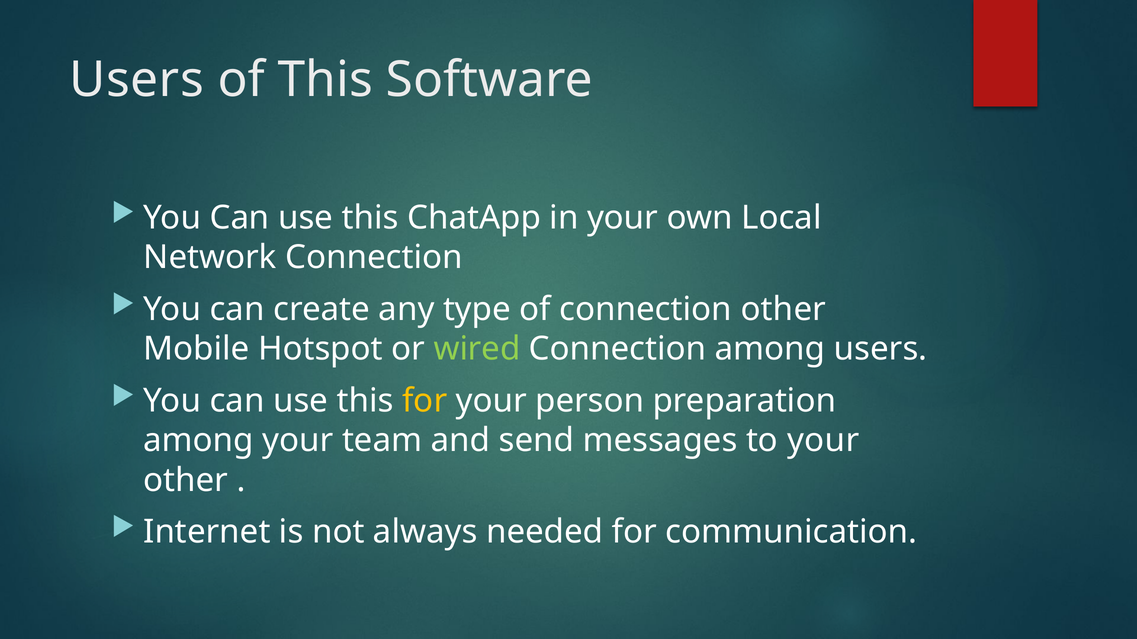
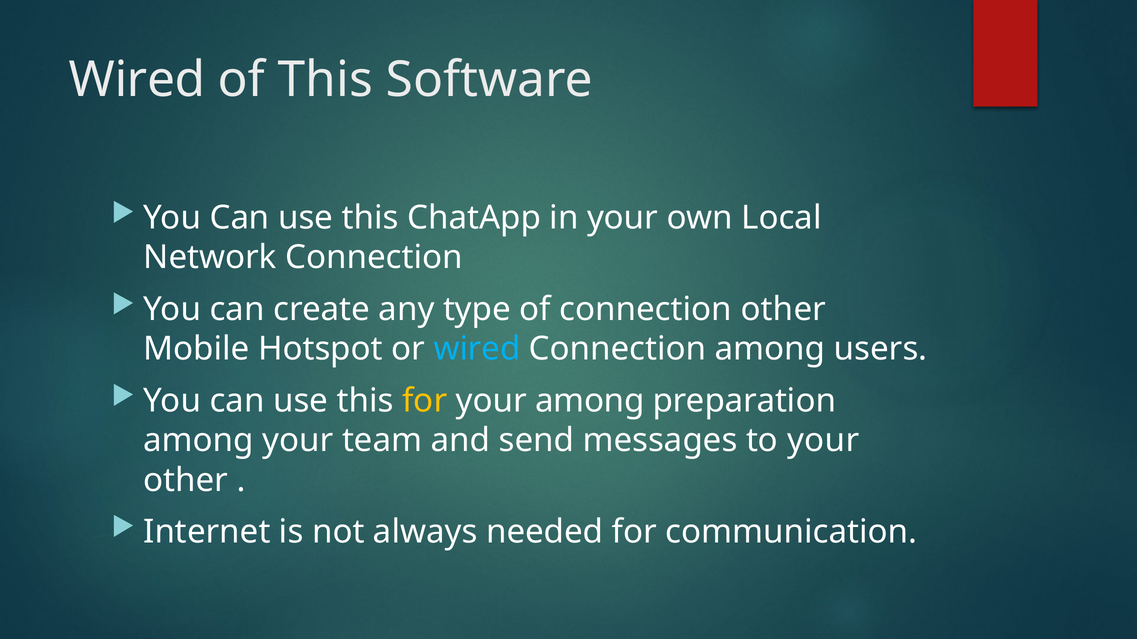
Users: Users -> Wired (137, 80)
wired colour: light green -> light blue (477, 349)
your person: person -> among (590, 401)
